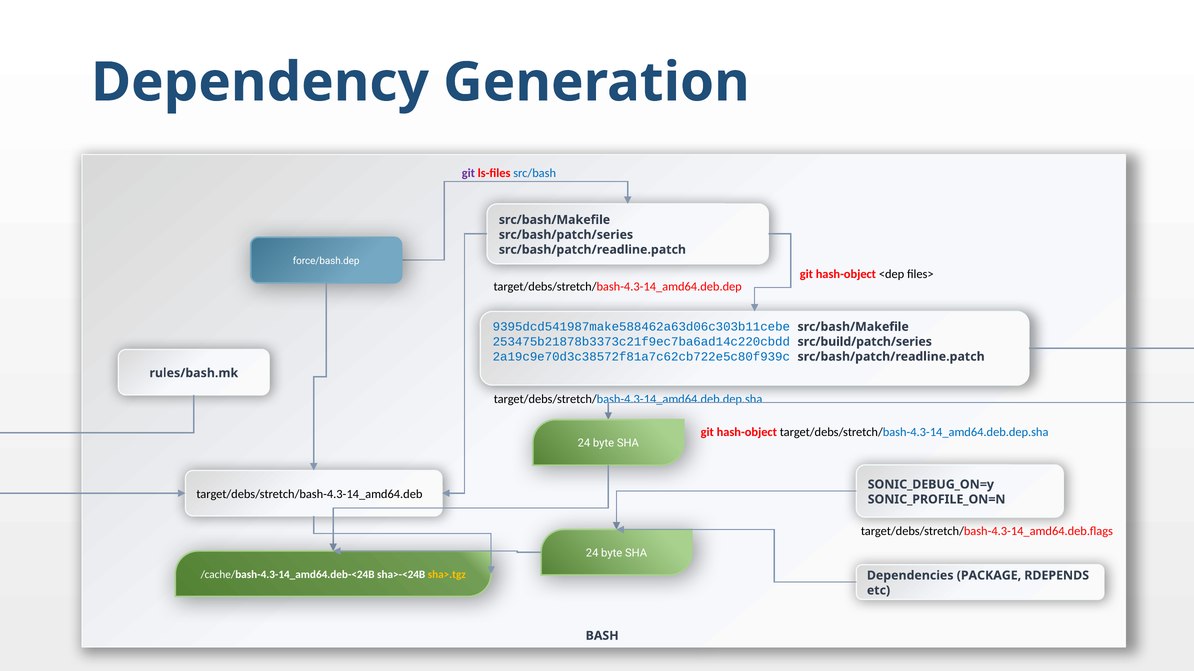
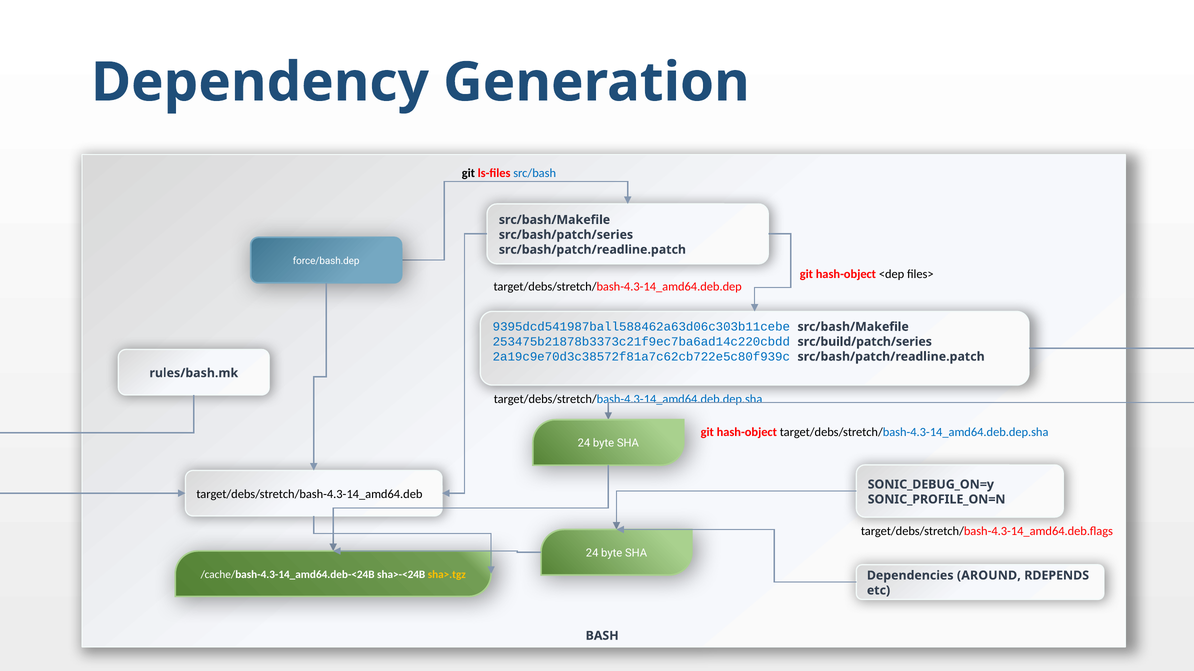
git colour: purple -> black (468, 173)
9395dcd541987make588462a63d06c303b11cebe: 9395dcd541987make588462a63d06c303b11cebe -> 9395dcd541987ball588462a63d06c303b11cebe (641, 327)
PACKAGE: PACKAGE -> AROUND (989, 576)
